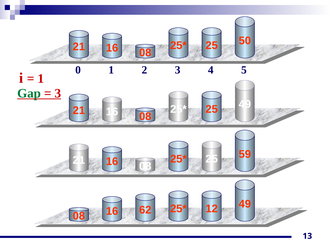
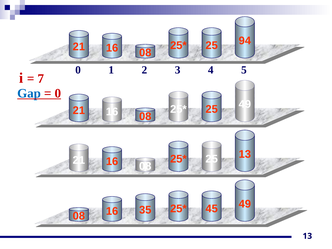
50: 50 -> 94 (245, 41)
1: 1 -> 7 (41, 79)
Gap colour: green -> blue (29, 93)
3: 3 -> 0 (58, 93)
25 59: 59 -> 13 (245, 154)
62: 62 -> 35 (145, 210)
12: 12 -> 45 (212, 209)
